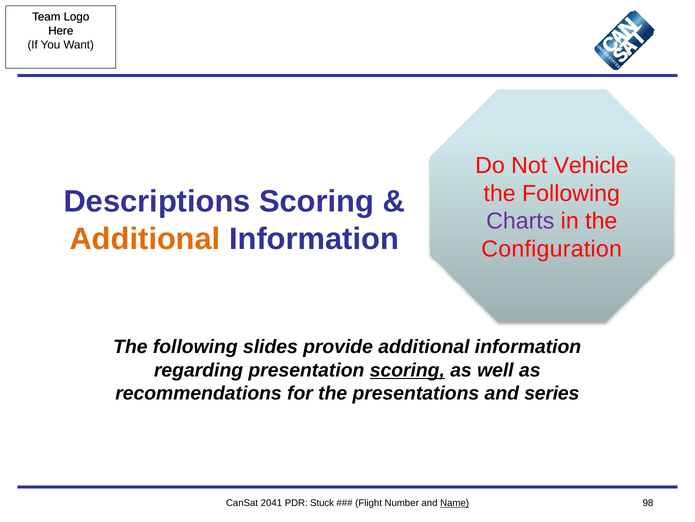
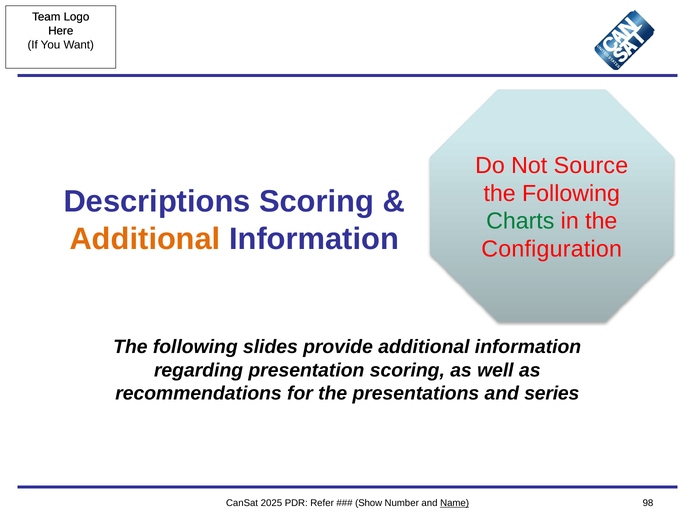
Vehicle: Vehicle -> Source (591, 165)
Charts colour: purple -> green (520, 221)
scoring underline: present -> none (407, 370)
2041: 2041 -> 2025 (271, 502)
Stuck: Stuck -> Refer (322, 502)
Flight: Flight -> Show (369, 502)
